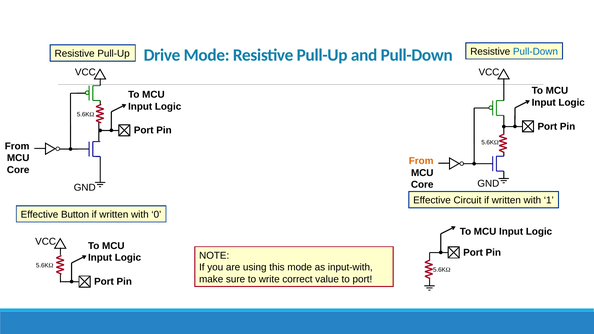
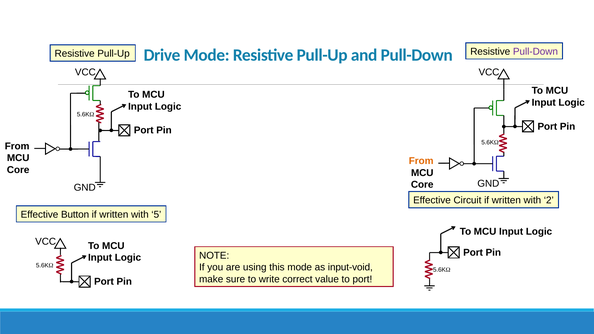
Pull-Down colour: blue -> purple (535, 52)
1: 1 -> 2 (549, 200)
0: 0 -> 5 (156, 215)
input-with: input-with -> input-void (350, 267)
